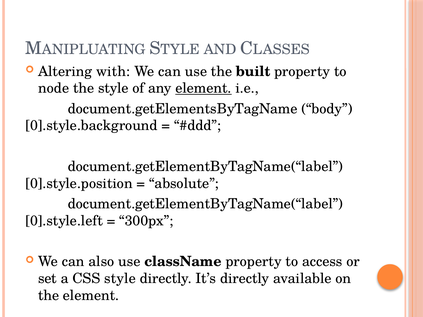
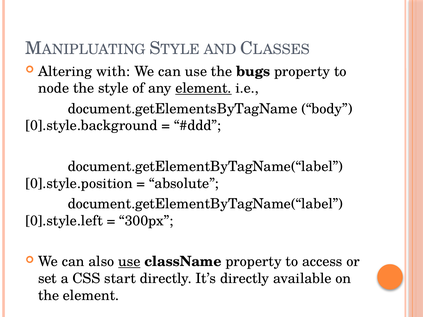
built: built -> bugs (253, 71)
use underline: none -> present (129, 262)
CSS style: style -> start (120, 279)
